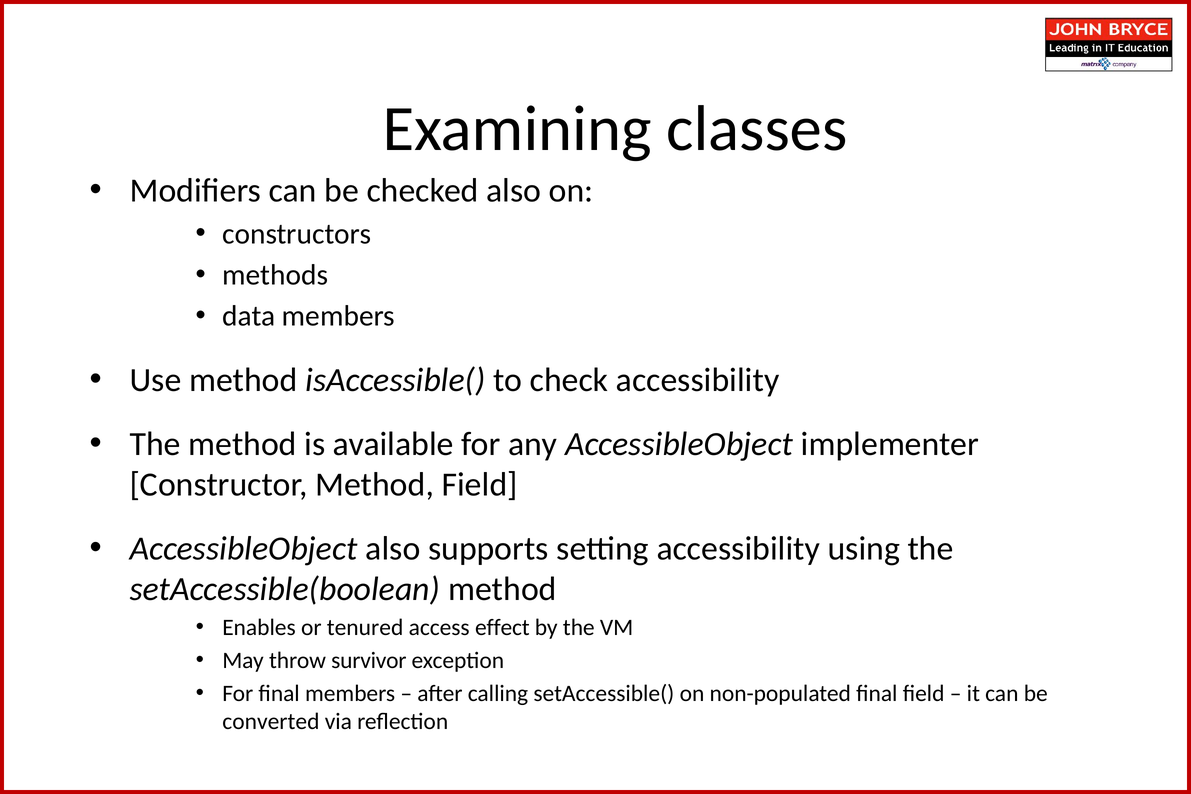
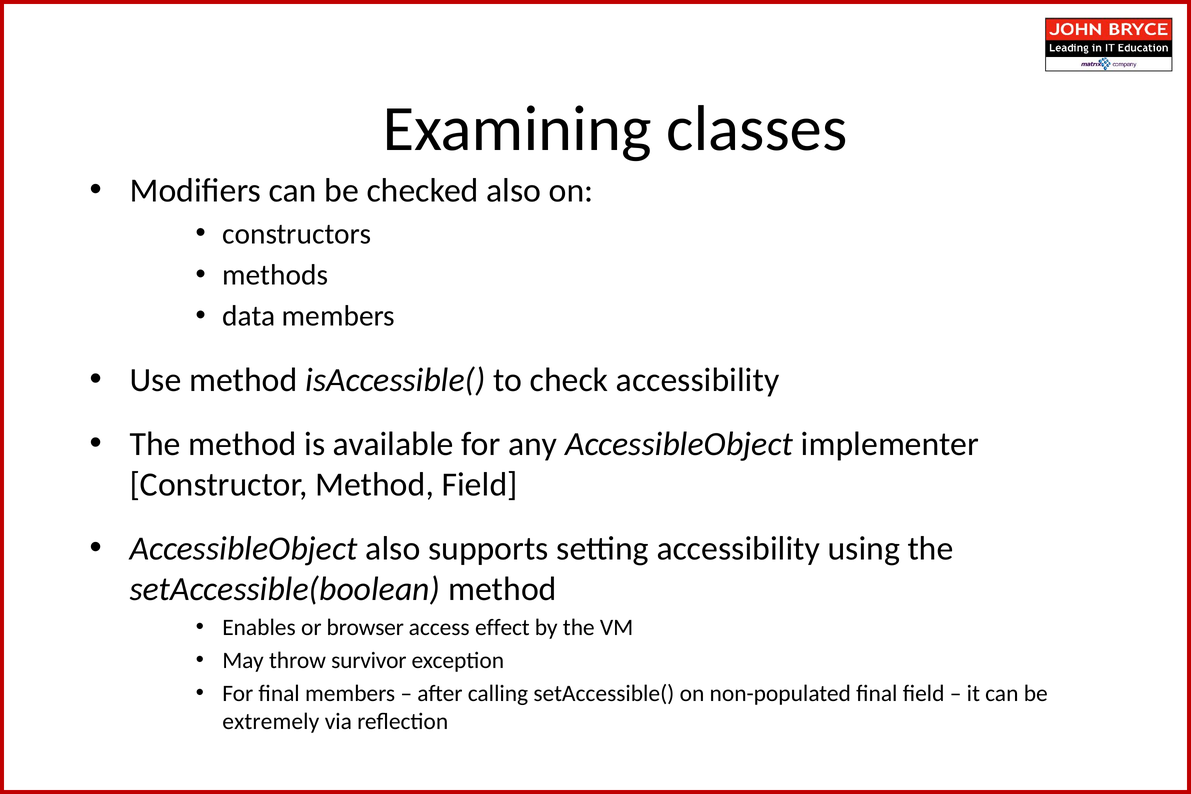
tenured: tenured -> browser (365, 628)
converted: converted -> extremely (271, 722)
